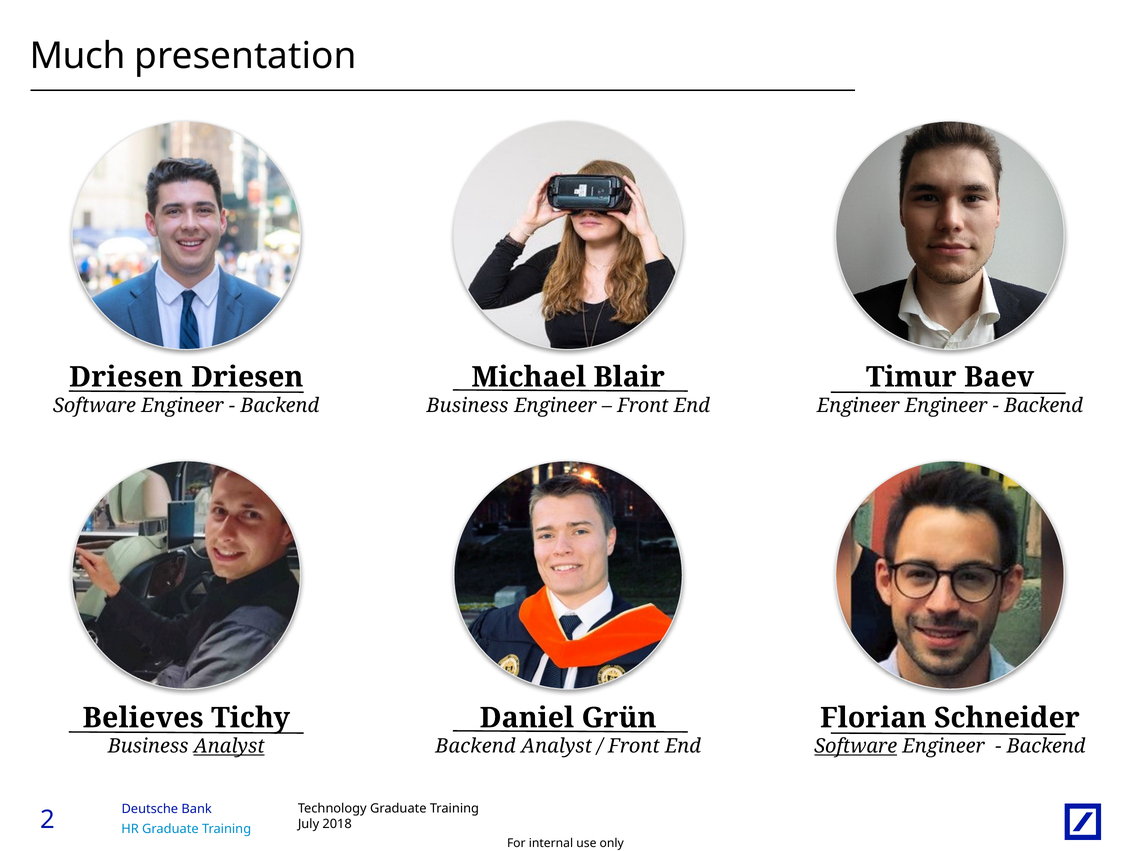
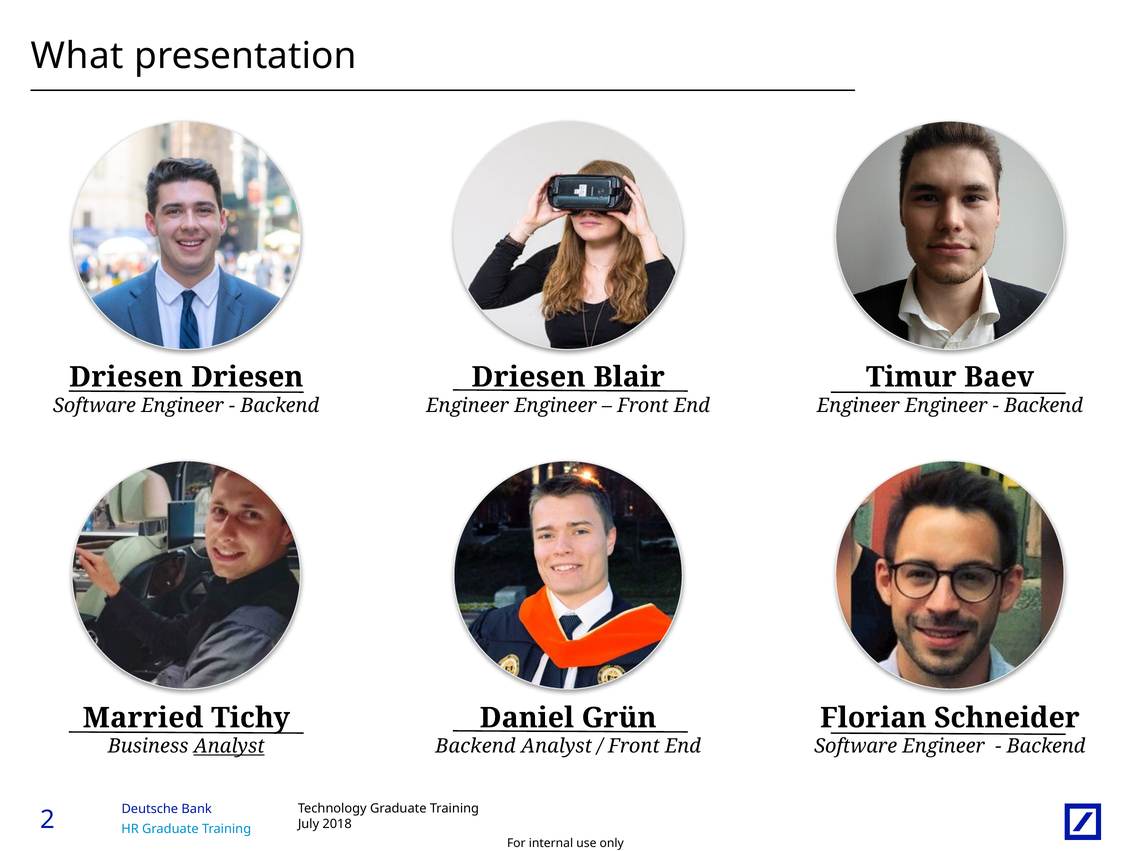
Much: Much -> What (77, 56)
Michael: Michael -> Driesen (529, 377)
Business: Business -> Engineer (468, 406)
Believes: Believes -> Married (143, 718)
Software underline: present -> none (856, 746)
